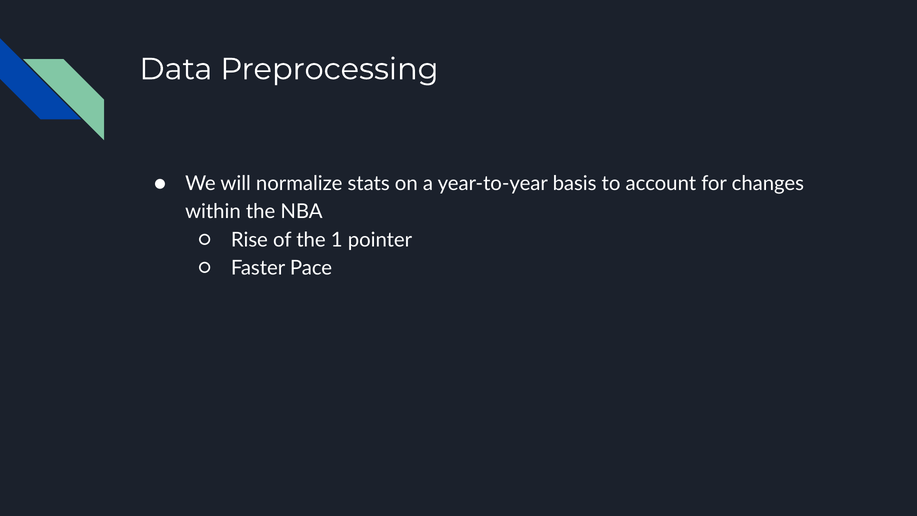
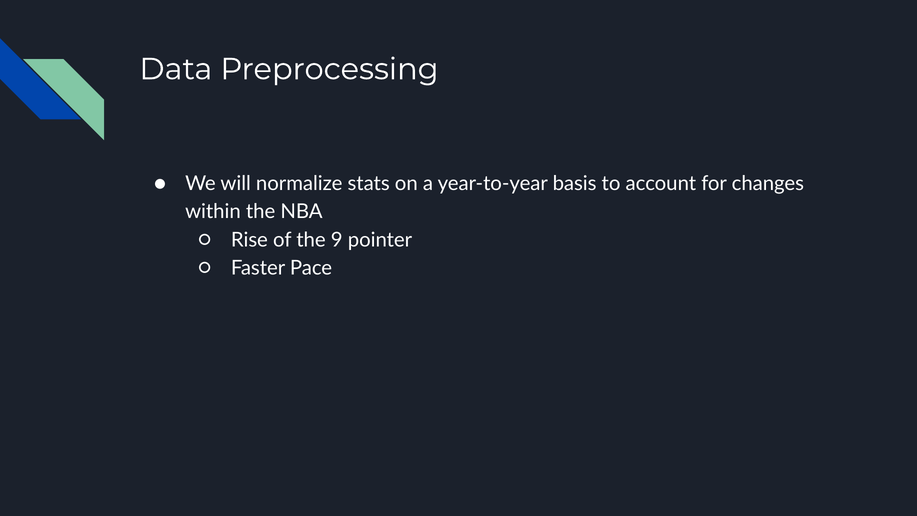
1: 1 -> 9 (337, 240)
